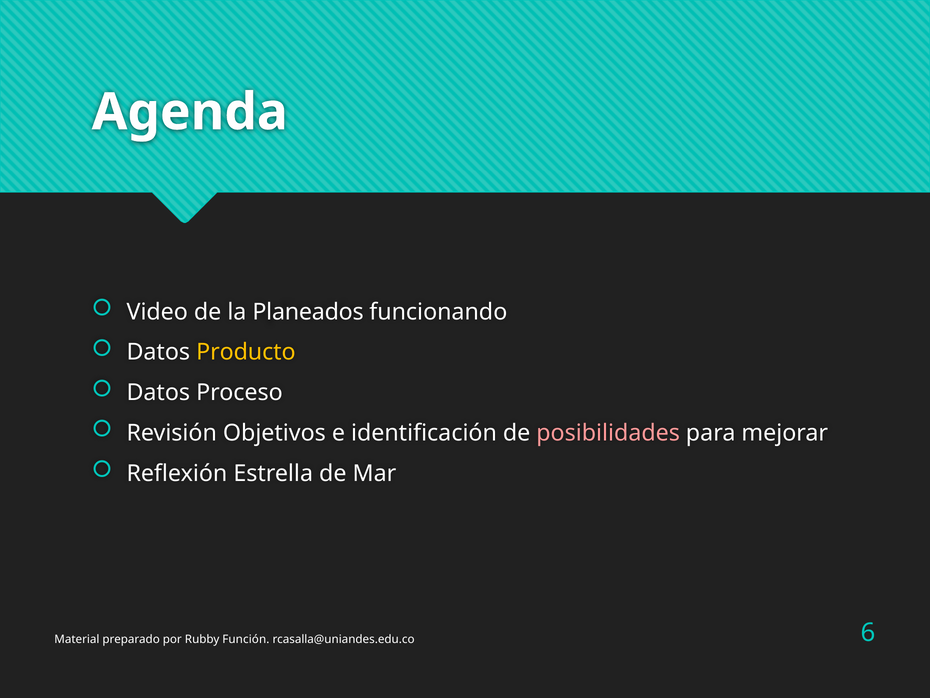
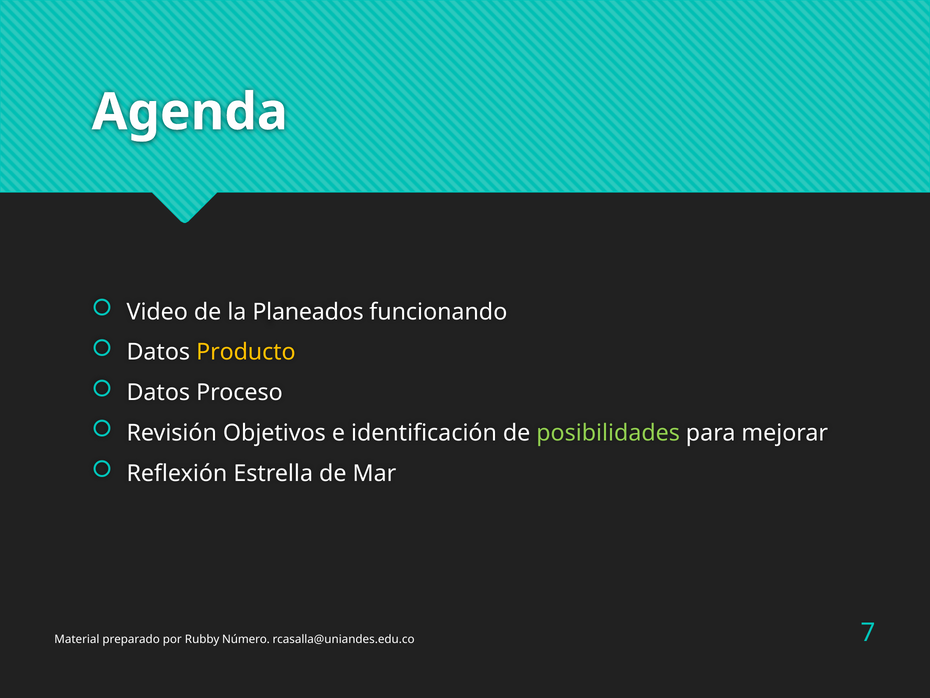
posibilidades colour: pink -> light green (608, 433)
Función: Función -> Número (246, 639)
6: 6 -> 7 (868, 632)
